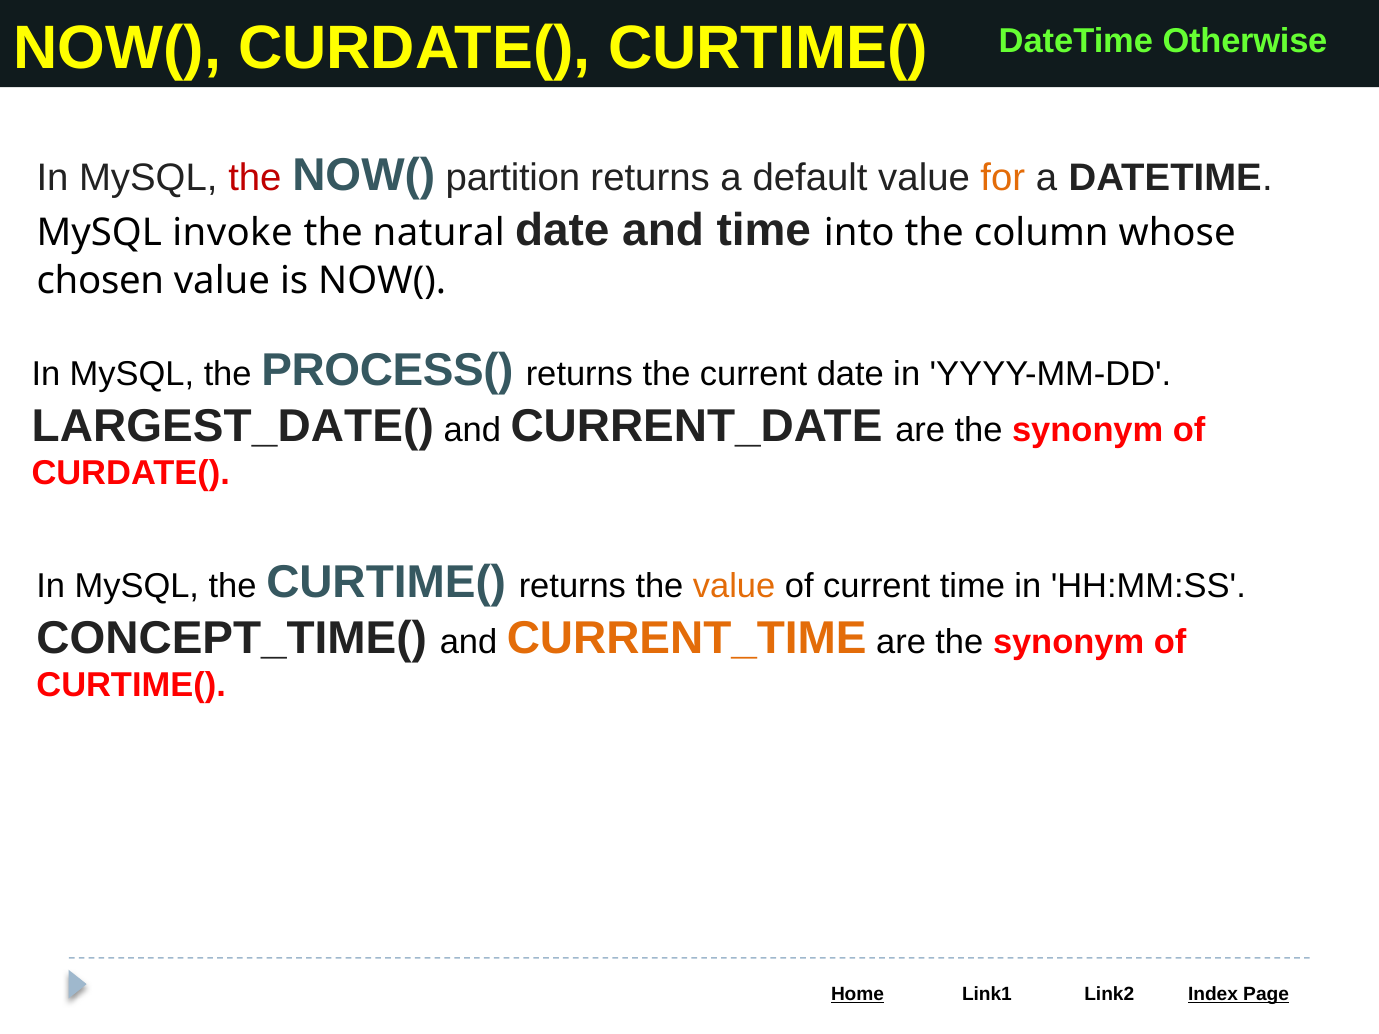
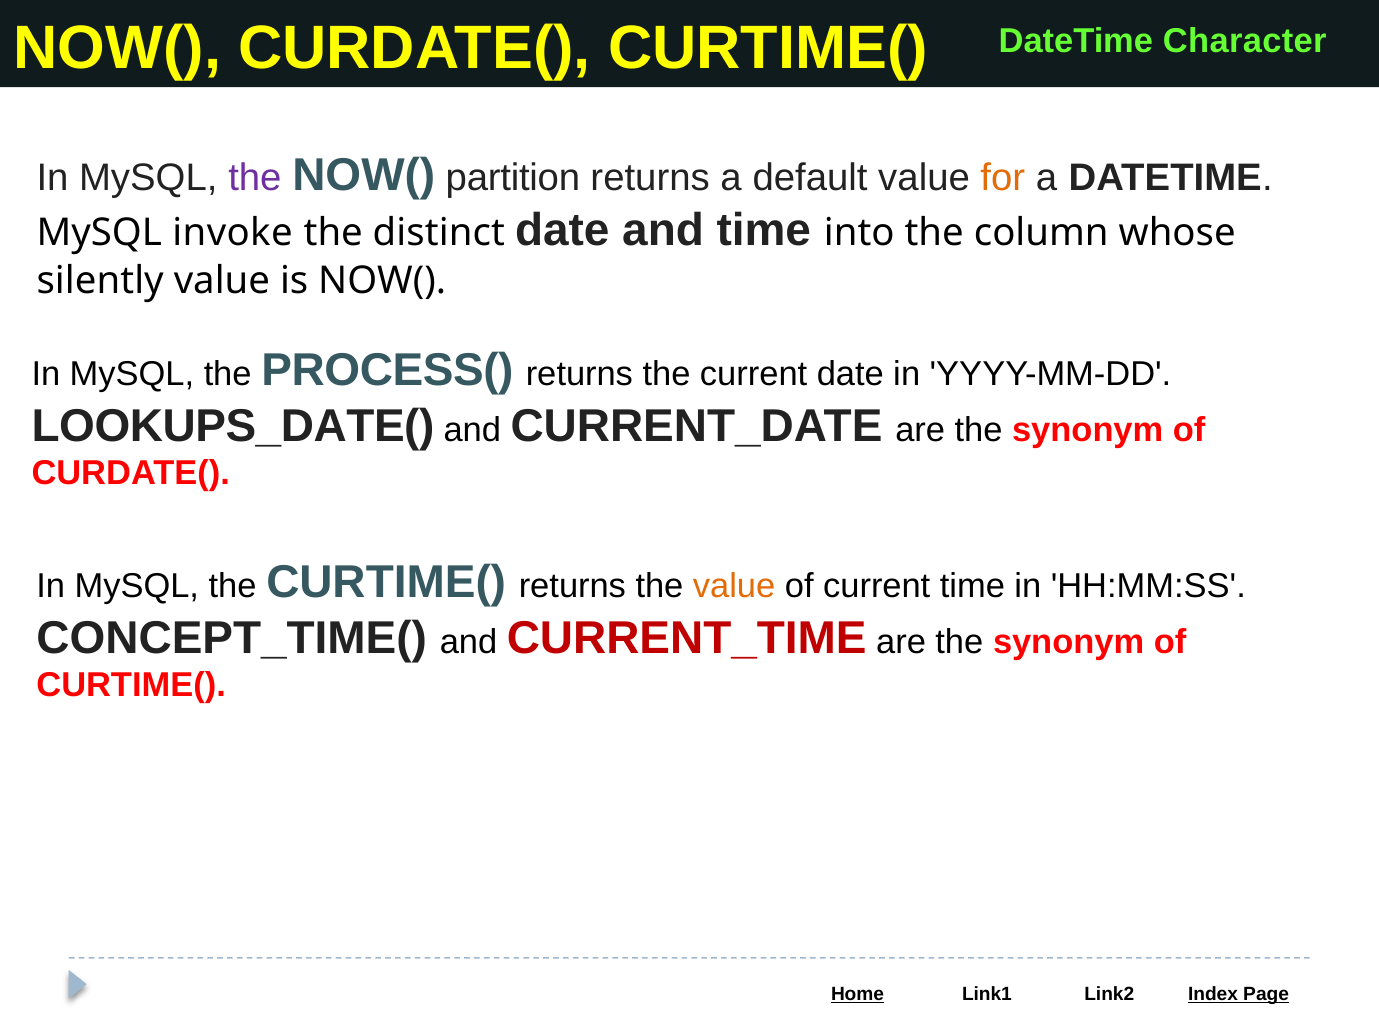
Otherwise: Otherwise -> Character (1245, 41)
the colour: red -> purple (255, 178)
natural: natural -> distinct (439, 233)
chosen: chosen -> silently (100, 281)
LARGEST_DATE(: LARGEST_DATE( -> LOOKUPS_DATE( (233, 426)
CURRENT_TIME colour: orange -> red (687, 638)
